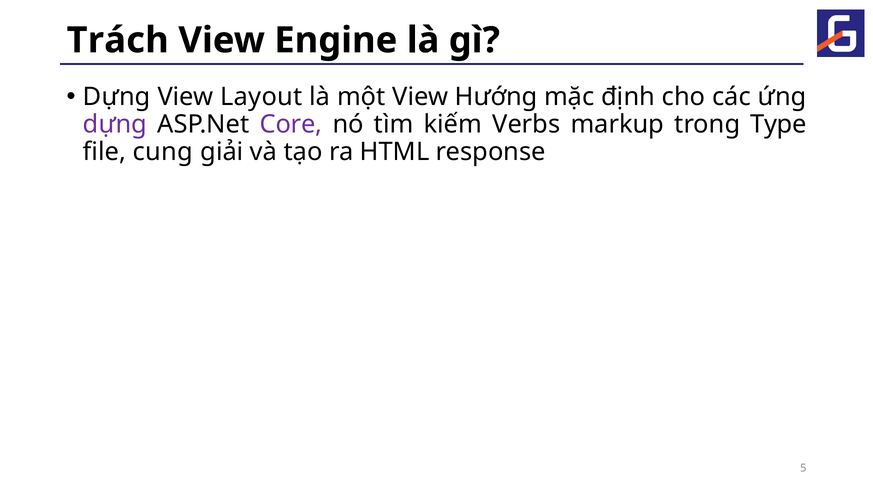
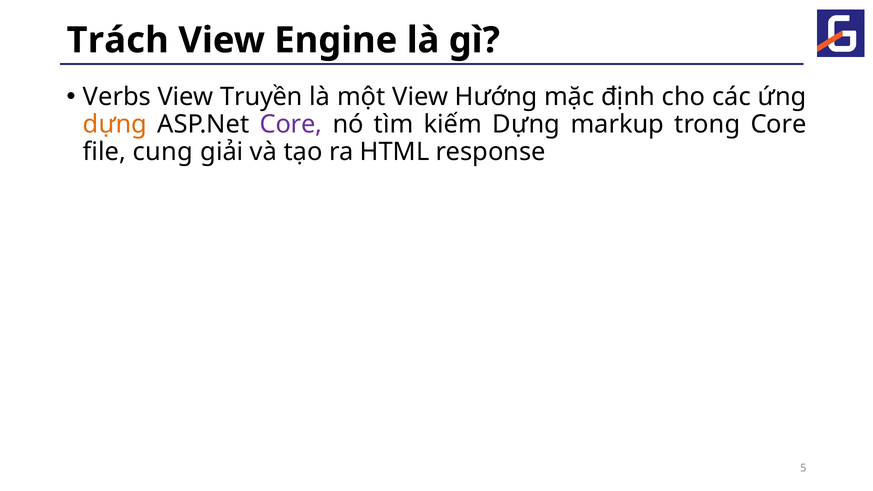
Dựng: Dựng -> Verbs (117, 97)
Layout: Layout -> Truyền (261, 97)
dựng colour: purple -> orange (115, 125)
kiếm Verbs: Verbs -> Dựng (526, 125)
trong Type: Type -> Core (778, 125)
